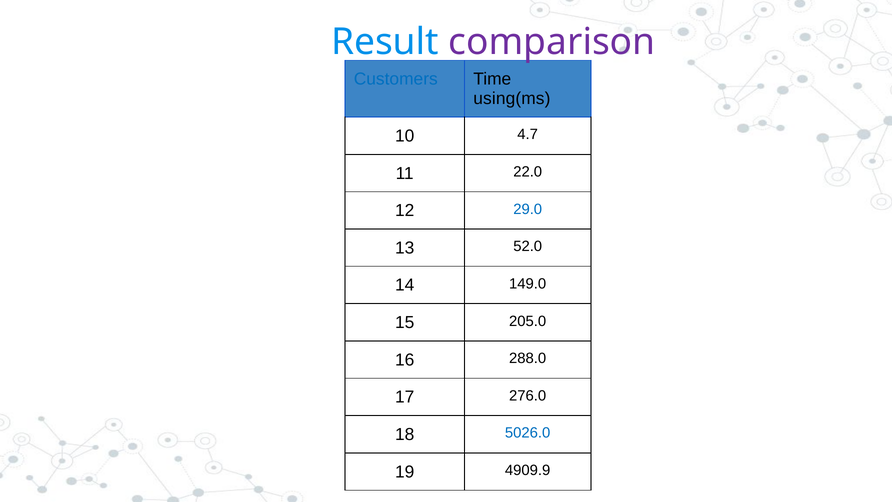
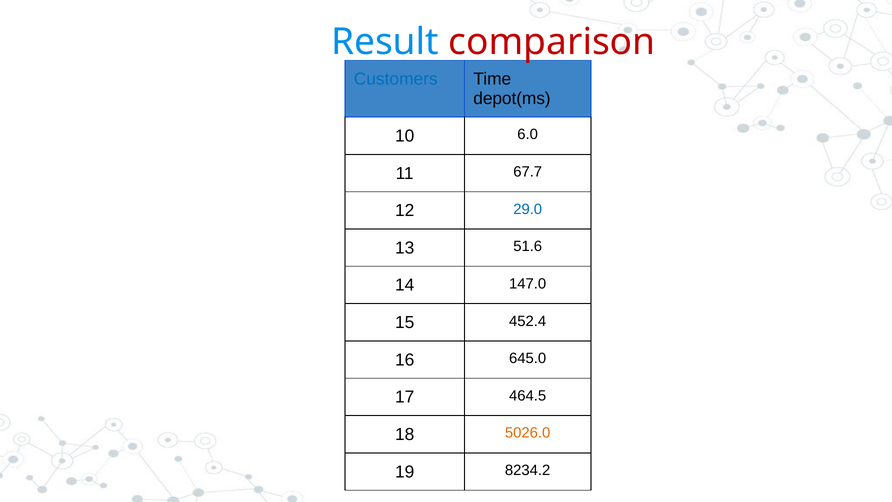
comparison colour: purple -> red (552, 42)
using(ms: using(ms -> depot(ms (512, 99)
4.7: 4.7 -> 6.0 (528, 135)
22.0: 22.0 -> 67.7 (528, 172)
52.0: 52.0 -> 51.6 (528, 246)
149.0: 149.0 -> 147.0 (528, 284)
205.0: 205.0 -> 452.4 (528, 321)
288.0: 288.0 -> 645.0 (528, 358)
276.0: 276.0 -> 464.5 (528, 396)
5026.0 colour: blue -> orange (528, 433)
4909.9: 4909.9 -> 8234.2 (528, 470)
